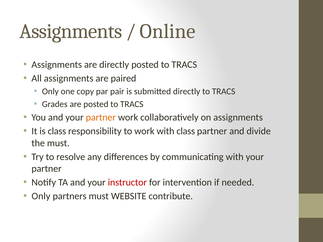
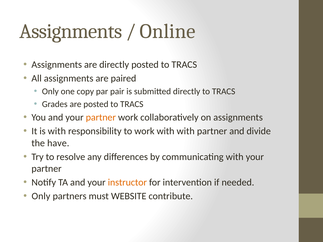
is class: class -> with (57, 131)
with class: class -> with (186, 131)
the must: must -> have (58, 143)
instructor colour: red -> orange (127, 183)
